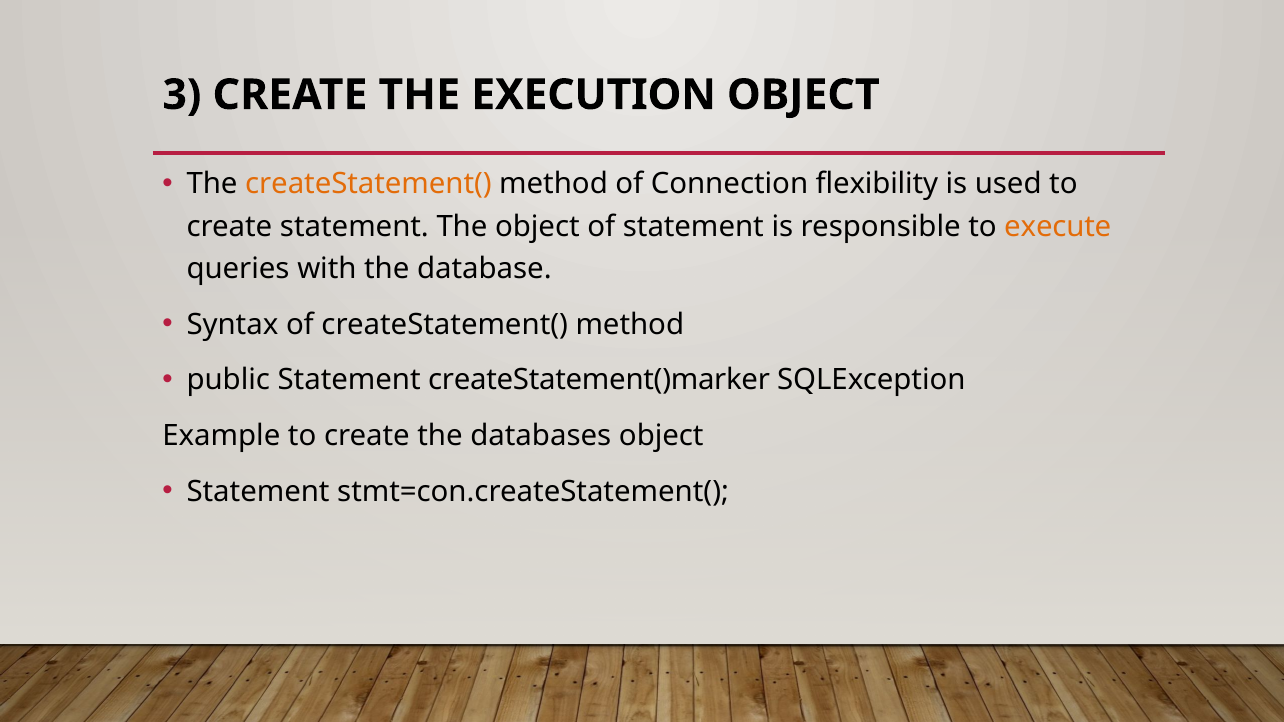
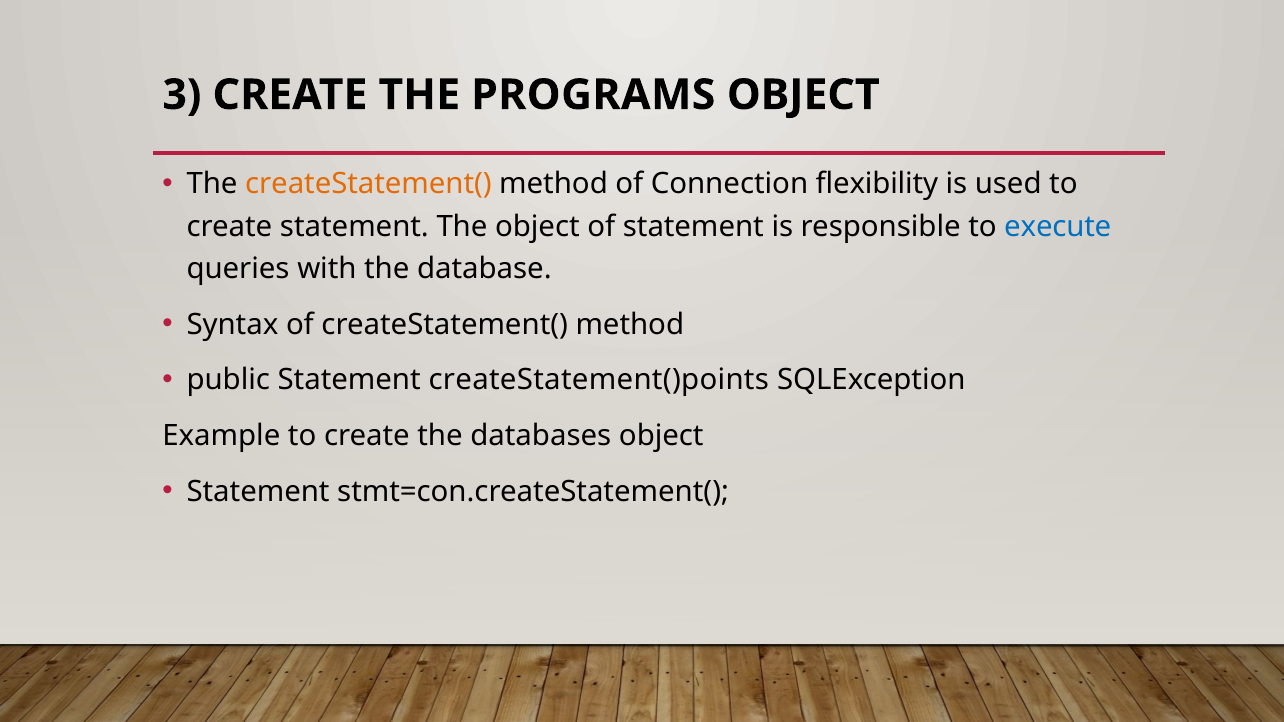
EXECUTION: EXECUTION -> PROGRAMS (593, 95)
execute colour: orange -> blue (1058, 227)
createStatement()marker: createStatement()marker -> createStatement()points (599, 380)
